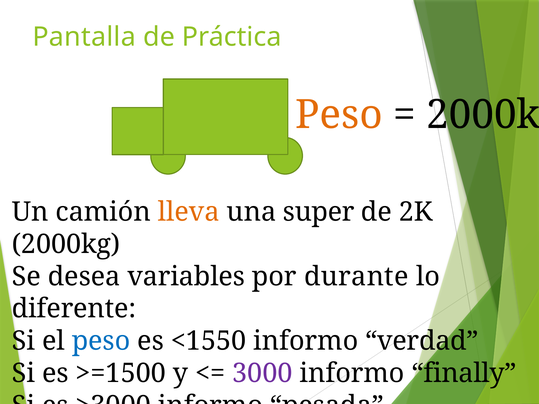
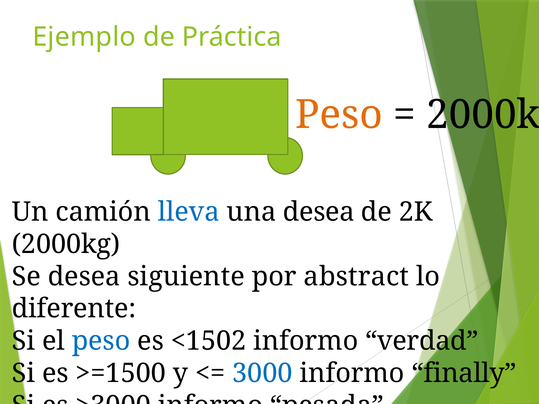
Pantalla: Pantalla -> Ejemplo (84, 37)
lleva colour: orange -> blue (189, 212)
una super: super -> desea (319, 212)
variables: variables -> siguiente (186, 277)
durante: durante -> abstract (356, 277)
<1550: <1550 -> <1502 (209, 341)
3000 colour: purple -> blue (262, 374)
